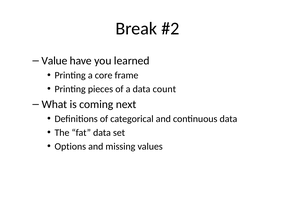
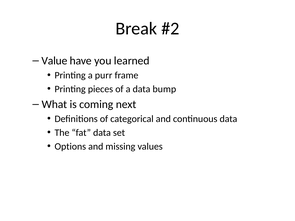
core: core -> purr (104, 75)
count: count -> bump (164, 89)
